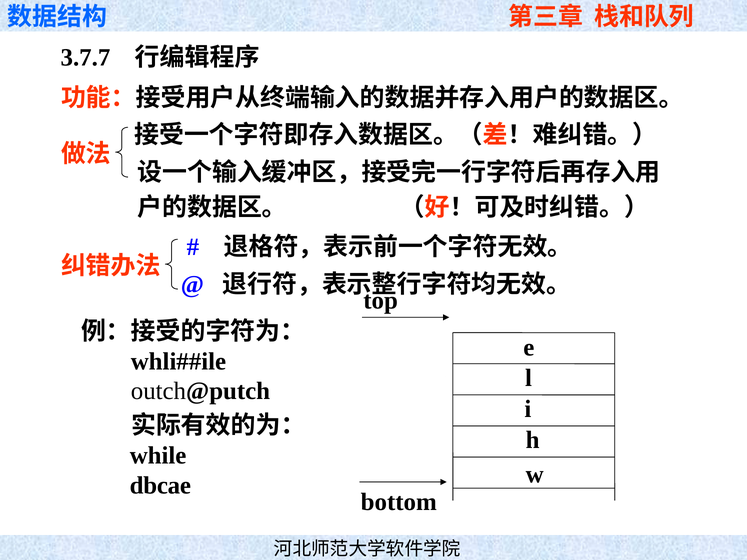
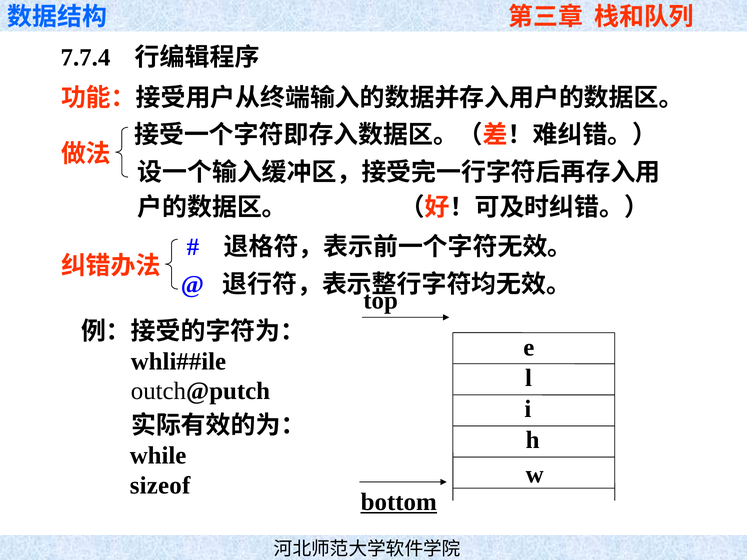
3.7.7: 3.7.7 -> 7.7.4 (85, 58)
dbcae: dbcae -> sizeof (160, 486)
bottom underline: none -> present (399, 503)
